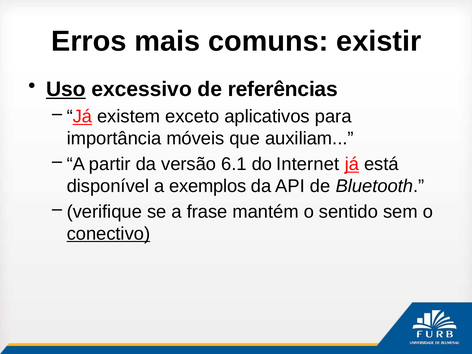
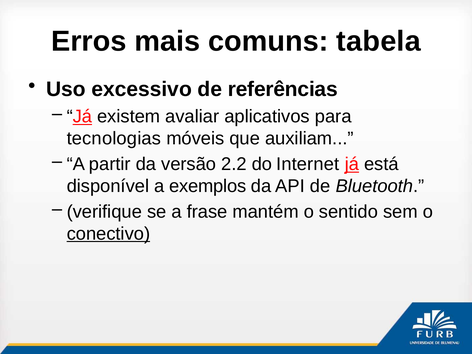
existir: existir -> tabela (379, 41)
Uso underline: present -> none (66, 89)
exceto: exceto -> avaliar (192, 116)
importância: importância -> tecnologias (114, 138)
6.1: 6.1 -> 2.2 (234, 164)
